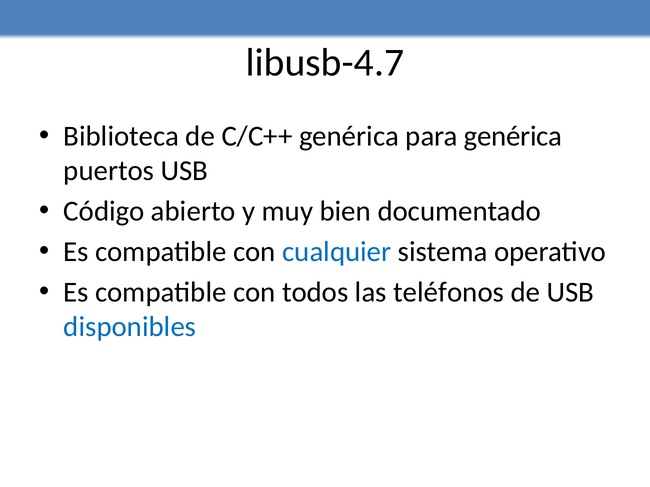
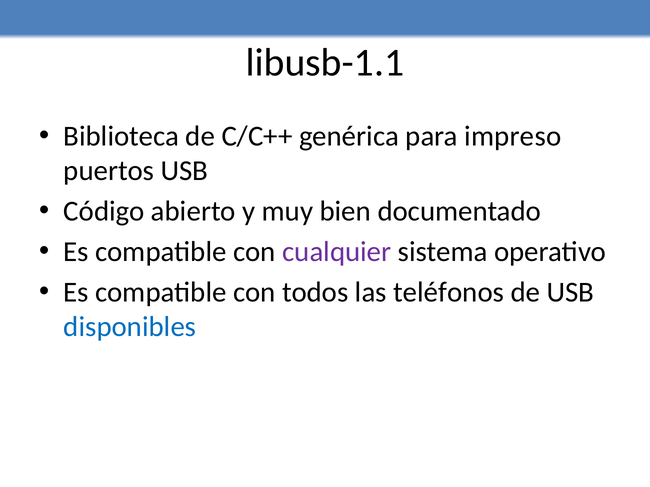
libusb-4.7: libusb-4.7 -> libusb-1.1 (325, 63)
para genérica: genérica -> impreso (513, 136)
cualquier colour: blue -> purple (337, 252)
